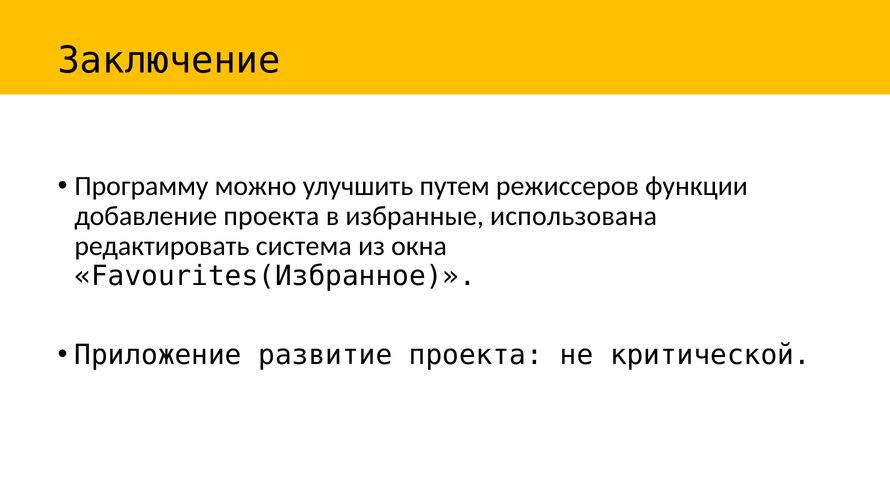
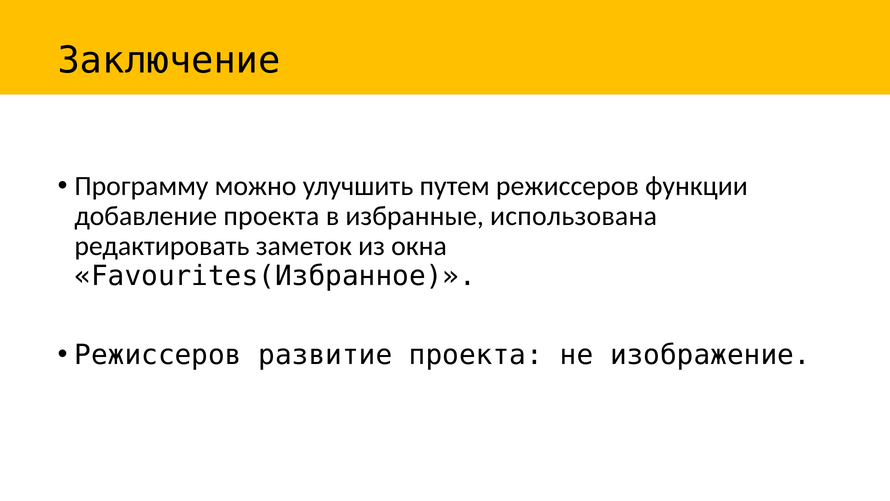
система: система -> заметок (304, 246)
Приложение: Приложение -> Режиссеров (158, 355)
критической: критической -> изображение (710, 355)
